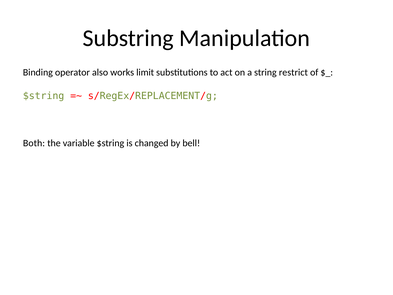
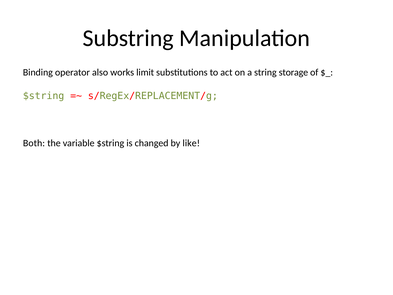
restrict: restrict -> storage (293, 72)
bell: bell -> like (191, 143)
